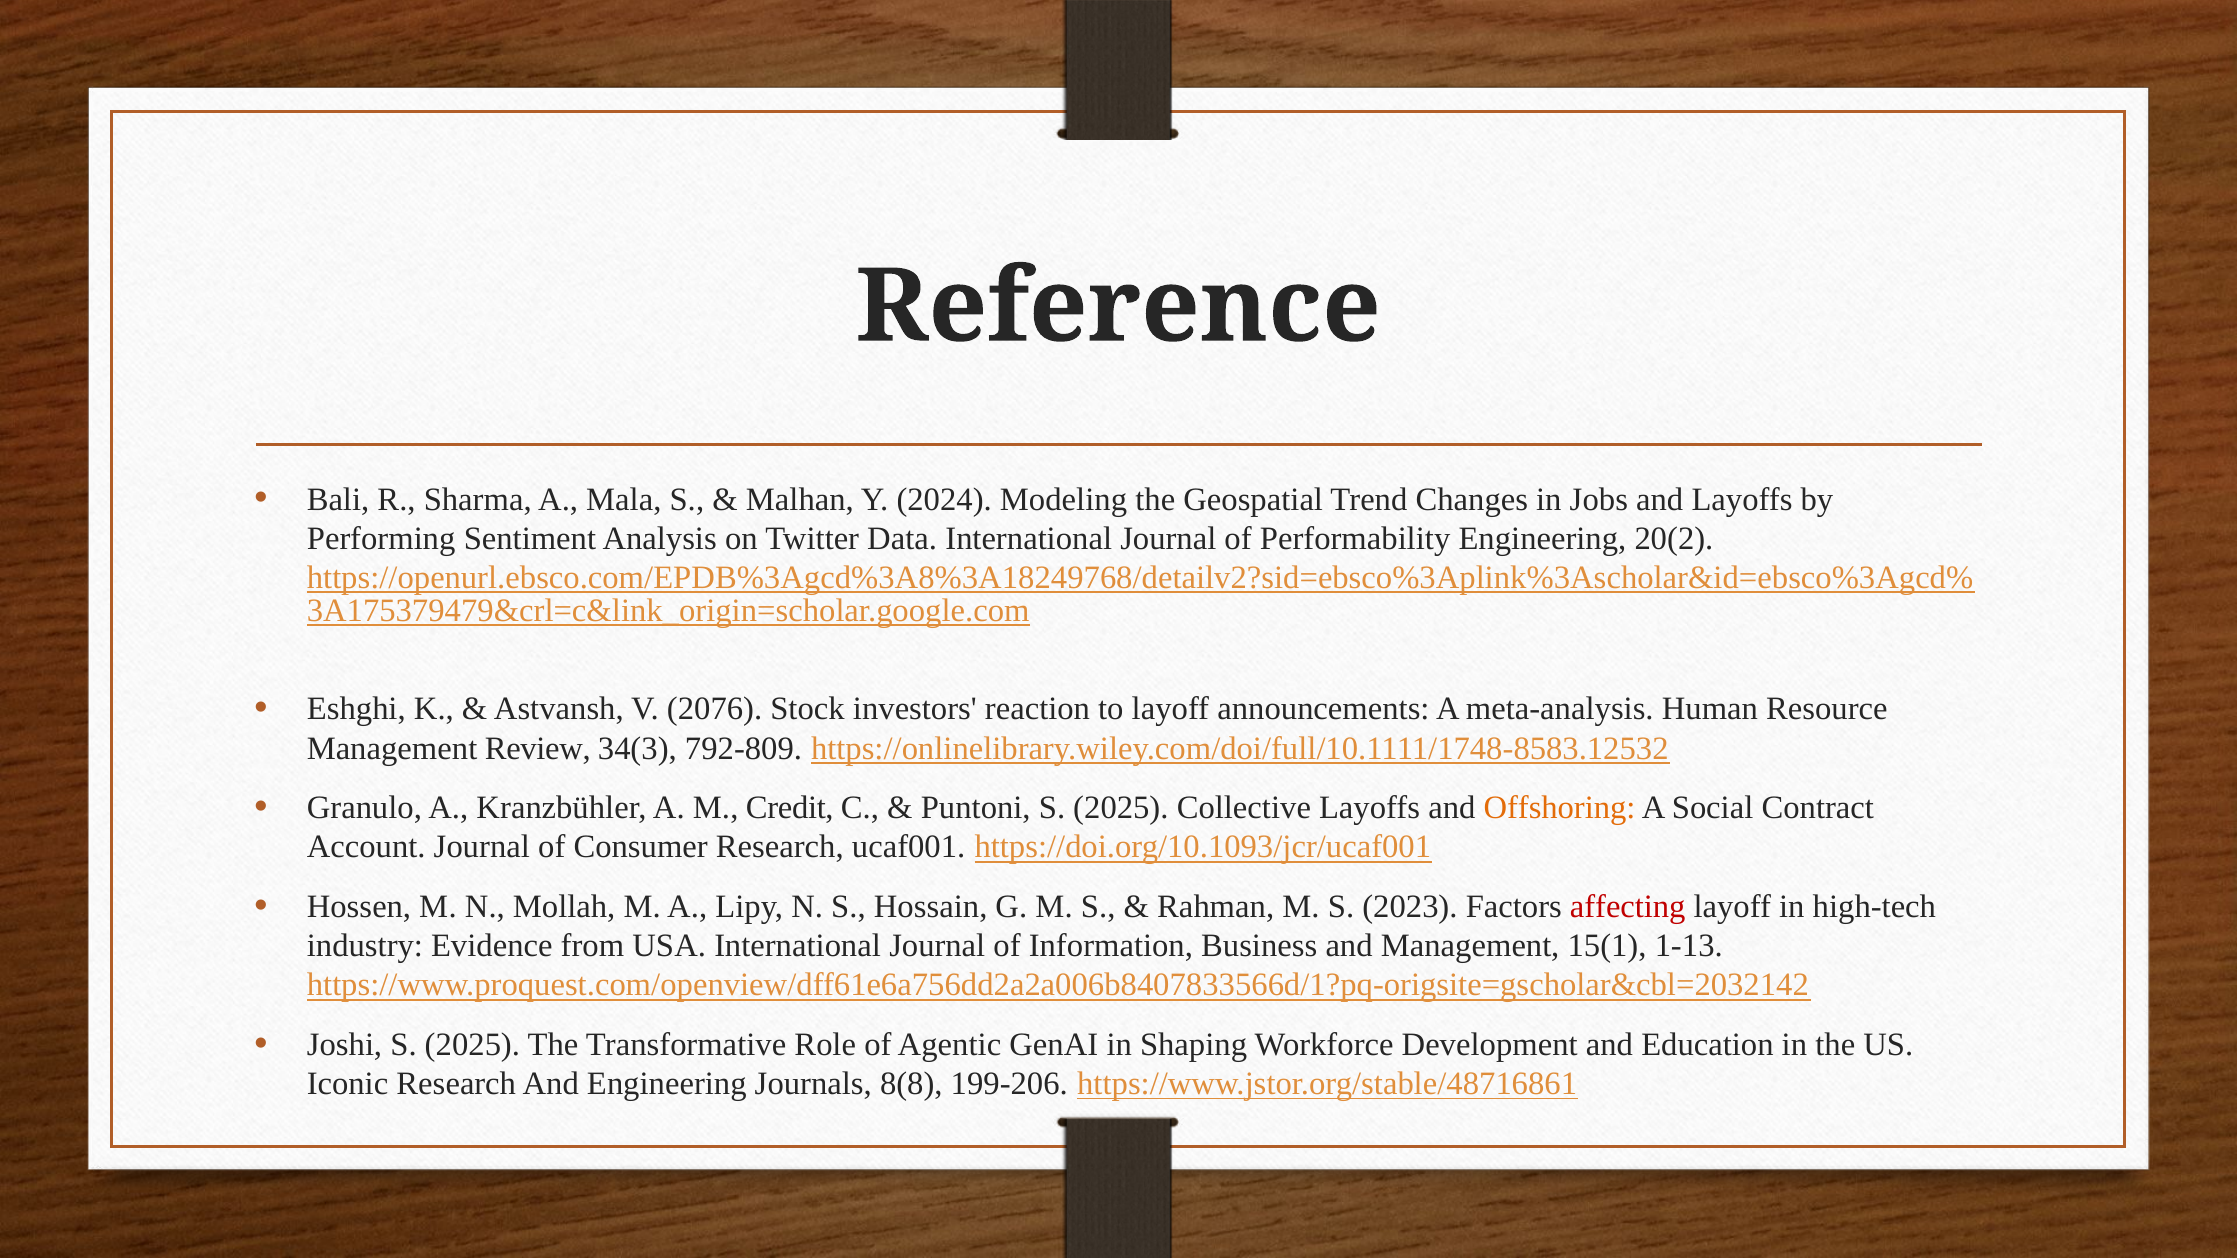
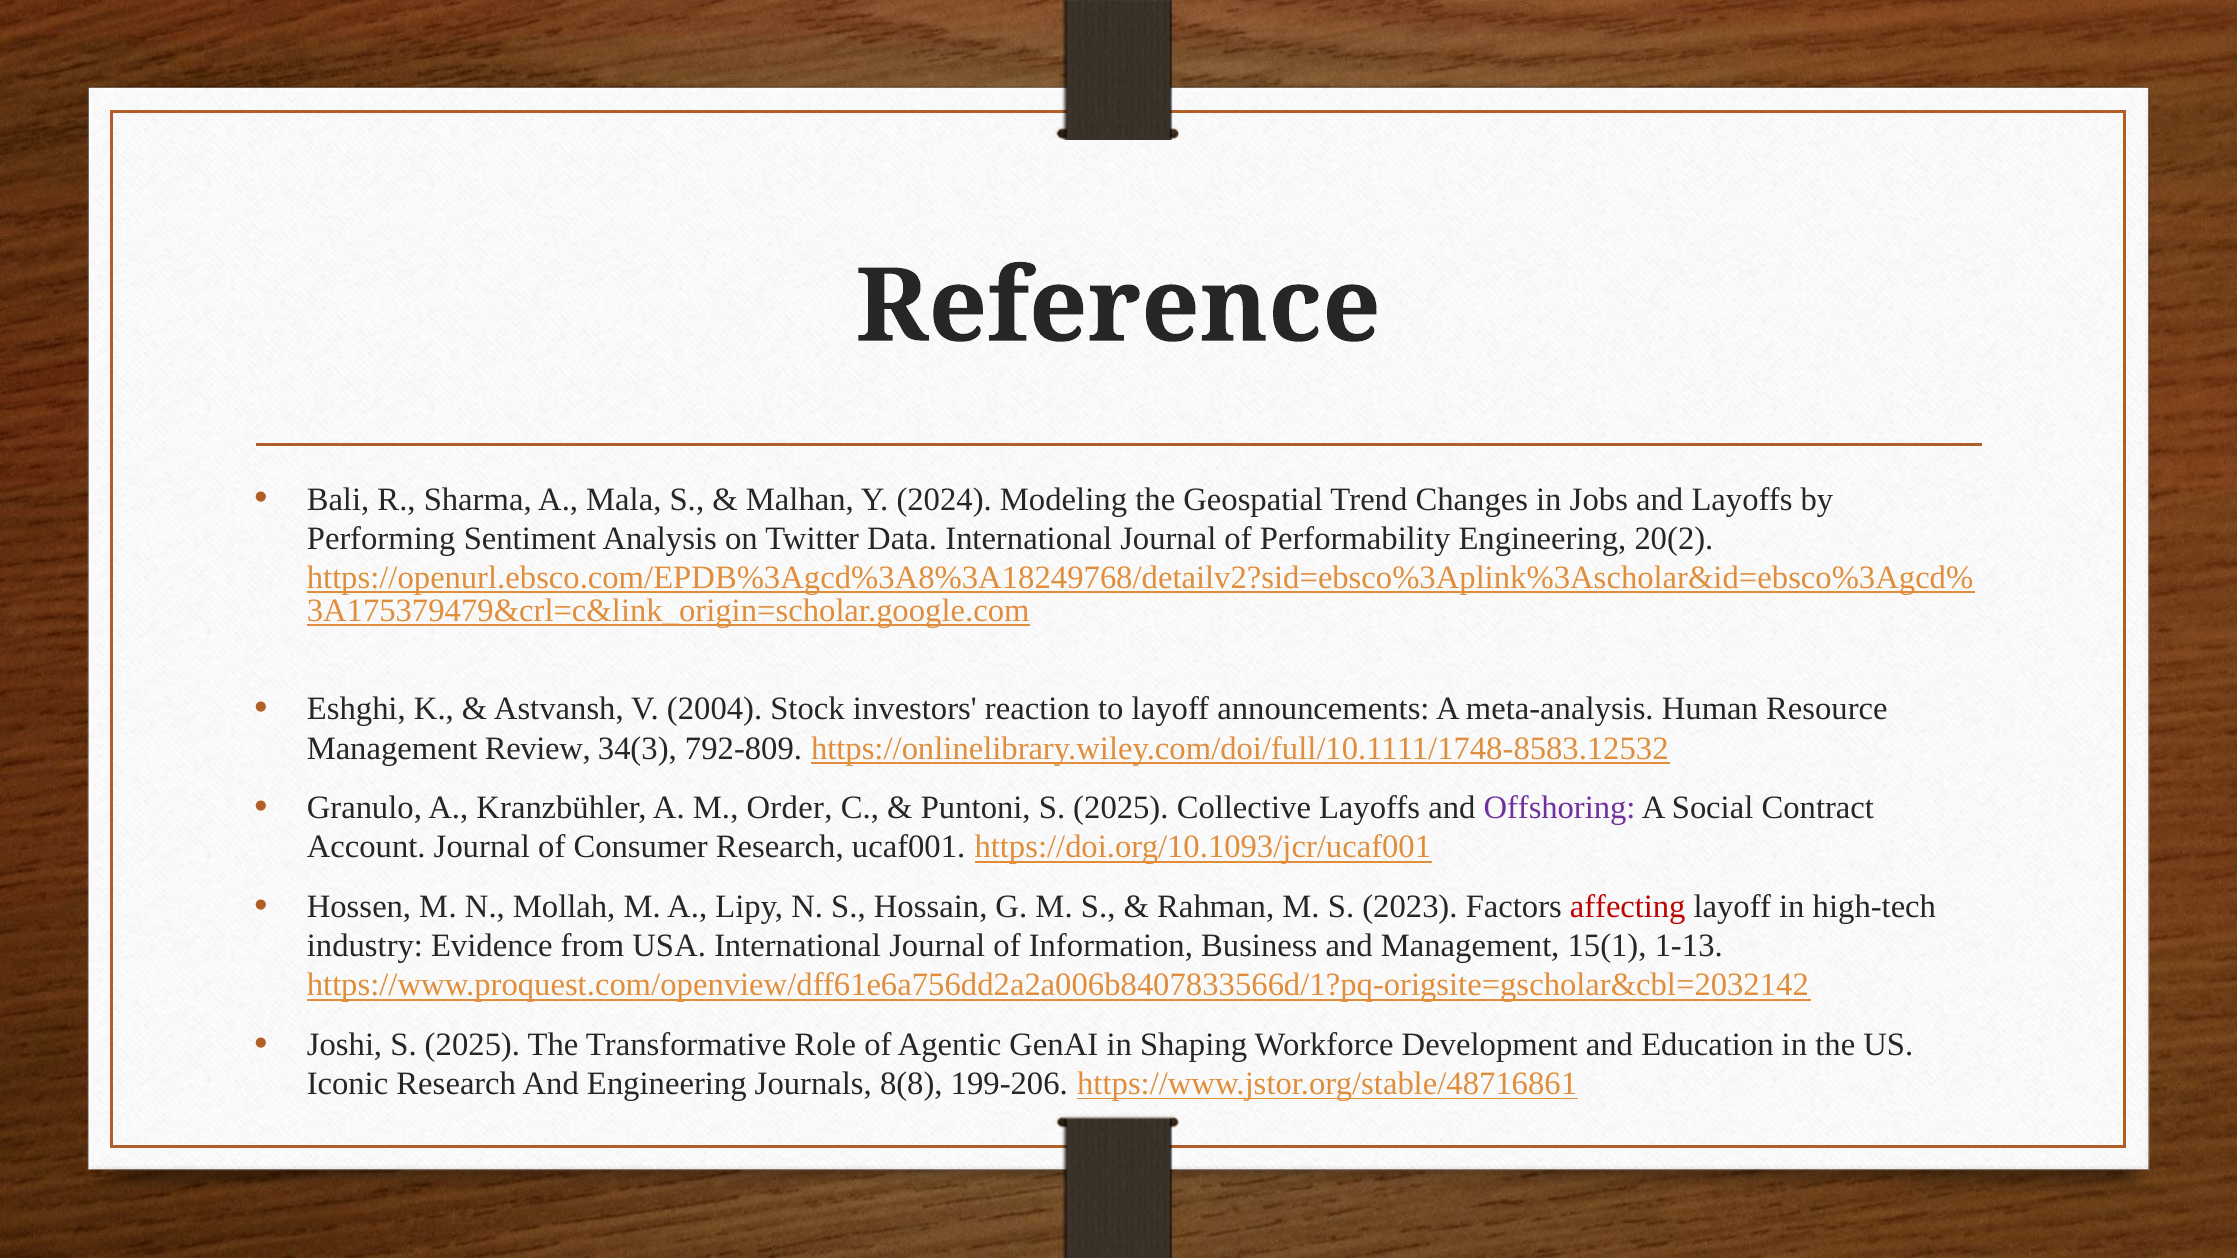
2076: 2076 -> 2004 (715, 709)
Credit: Credit -> Order (789, 808)
Offshoring colour: orange -> purple (1559, 808)
